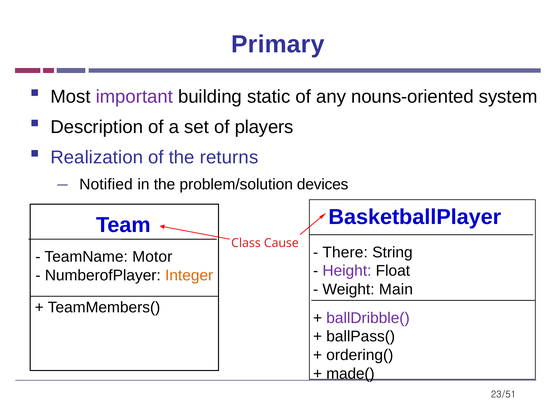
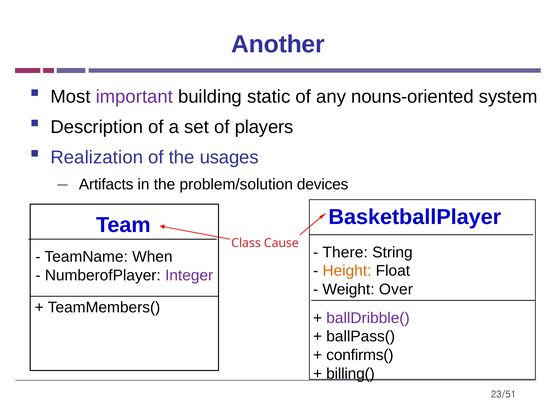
Primary: Primary -> Another (278, 44)
returns: returns -> usages (229, 158)
Notified: Notified -> Artifacts (106, 184)
Motor: Motor -> When (152, 257)
Height colour: purple -> orange (347, 271)
Integer colour: orange -> purple (189, 275)
Main: Main -> Over (396, 289)
ordering(: ordering( -> confirms( (360, 355)
made(: made( -> billing( (350, 374)
